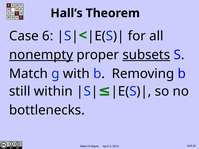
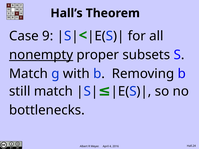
6: 6 -> 9 (48, 36)
subsets underline: present -> none (146, 55)
still within: within -> match (53, 91)
